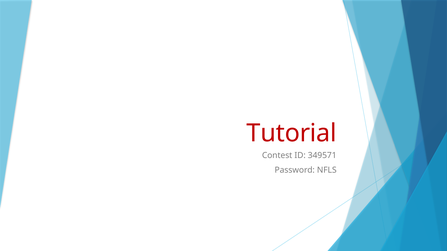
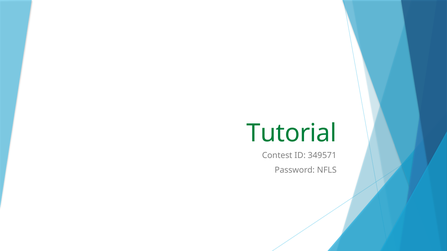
Tutorial colour: red -> green (292, 133)
